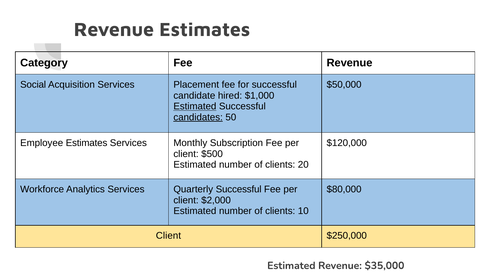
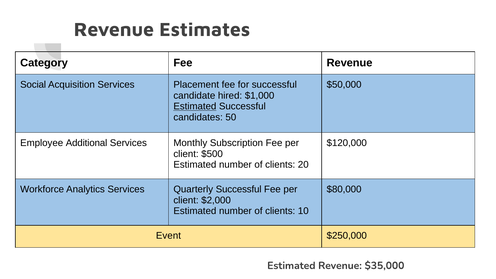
candidates underline: present -> none (198, 117)
Employee Estimates: Estimates -> Additional (87, 143)
Client: Client -> Event (168, 236)
